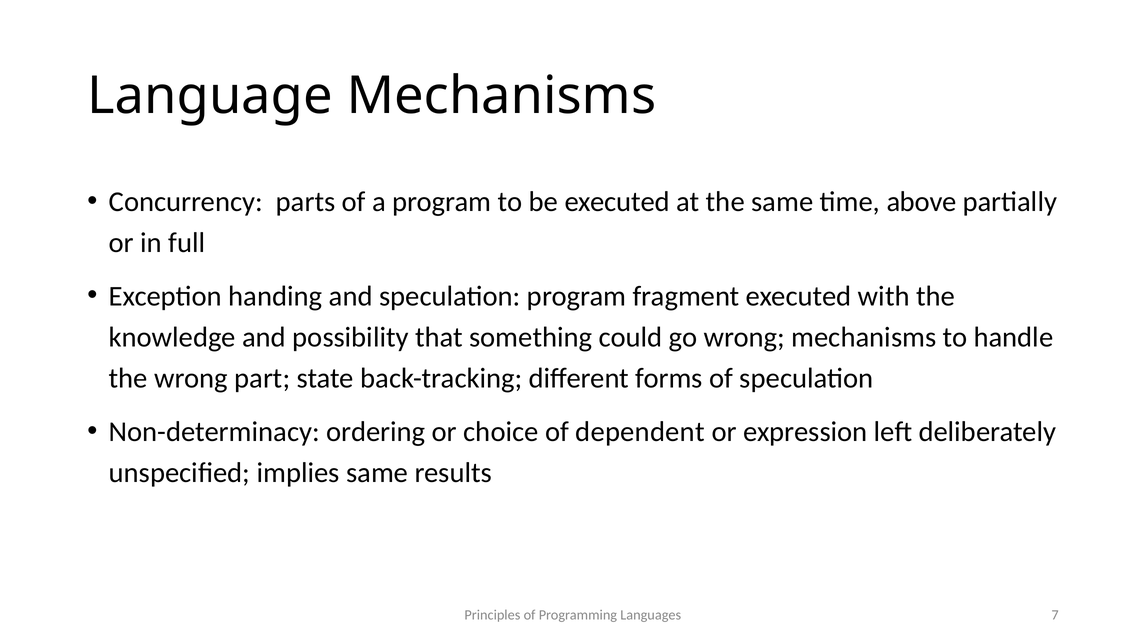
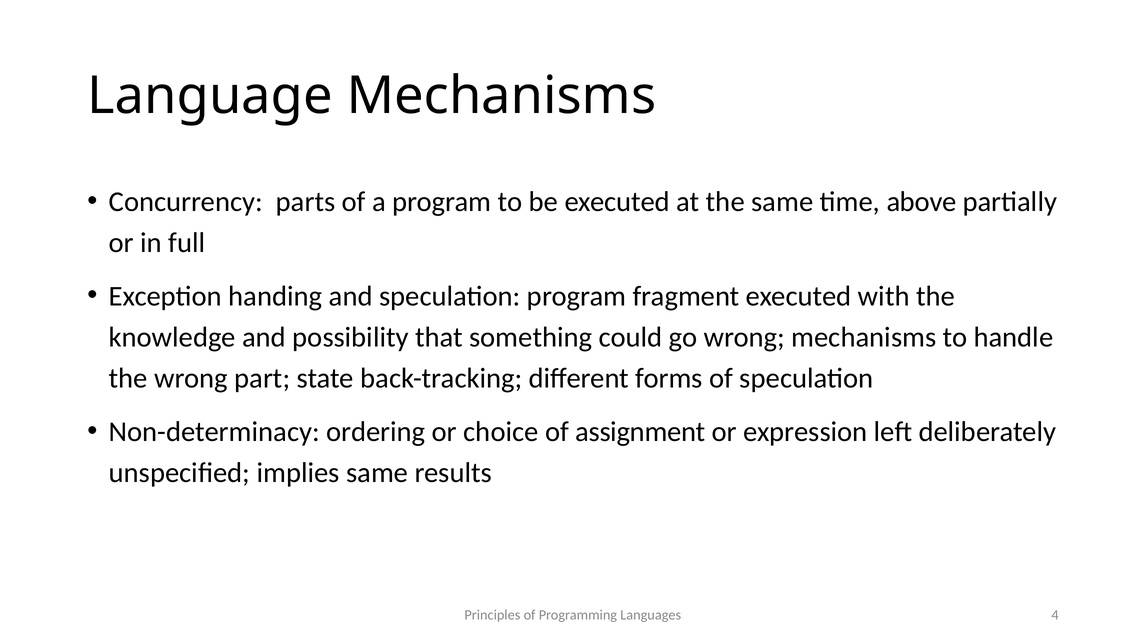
dependent: dependent -> assignment (640, 432)
7: 7 -> 4 (1055, 615)
